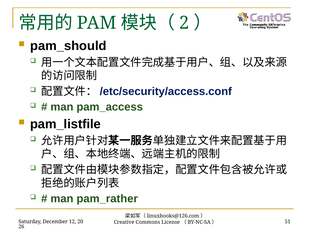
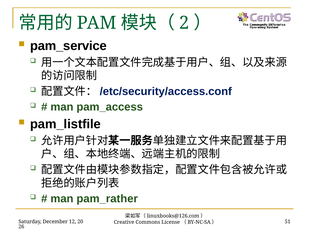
pam_should: pam_should -> pam_service (68, 46)
